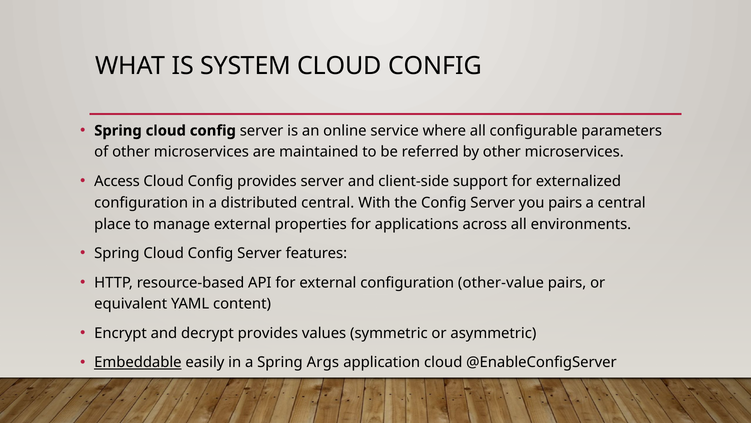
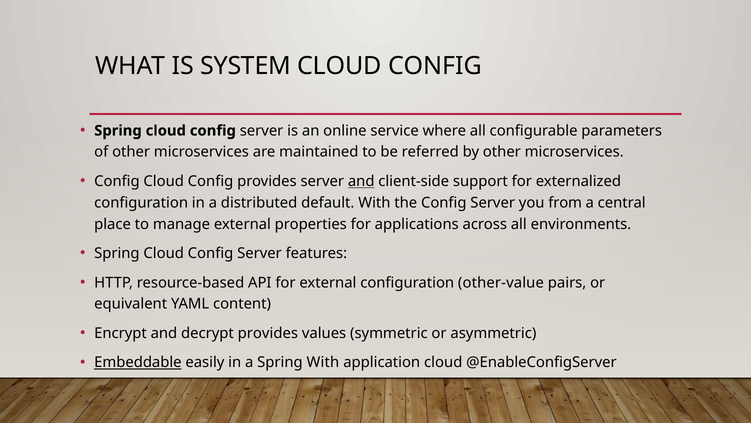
Access: Access -> Config (117, 181)
and underline: none -> present (361, 181)
distributed central: central -> default (328, 202)
you pairs: pairs -> from (565, 202)
Spring Args: Args -> With (323, 362)
